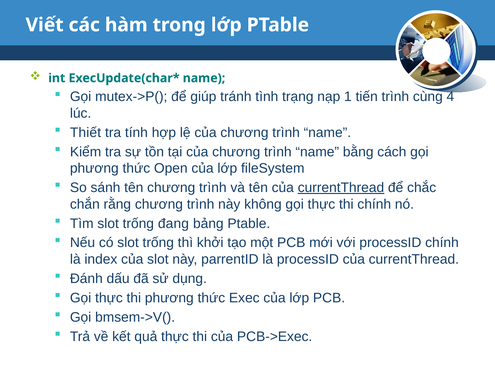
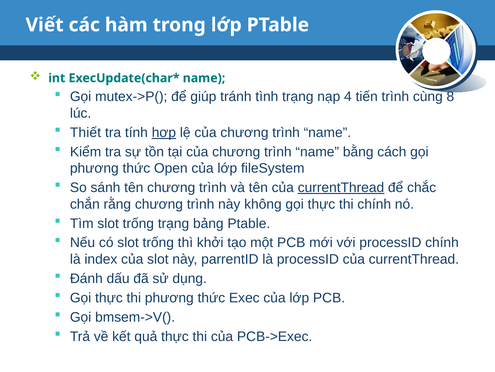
1: 1 -> 4 (348, 96)
4: 4 -> 8 (450, 96)
hợp underline: none -> present (164, 132)
trống đang: đang -> trạng (174, 223)
